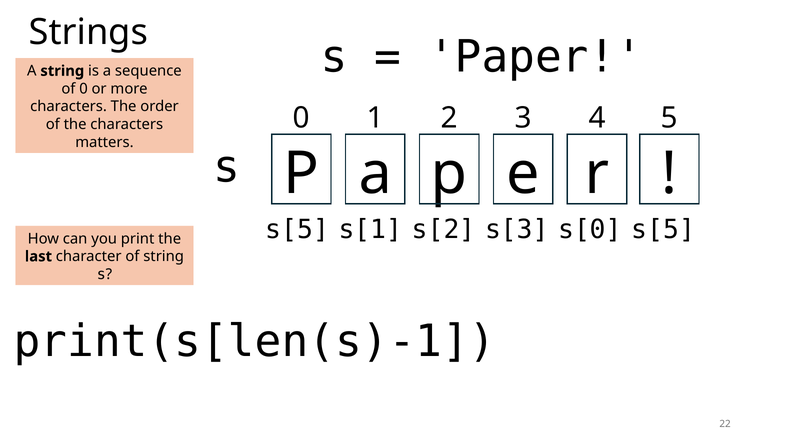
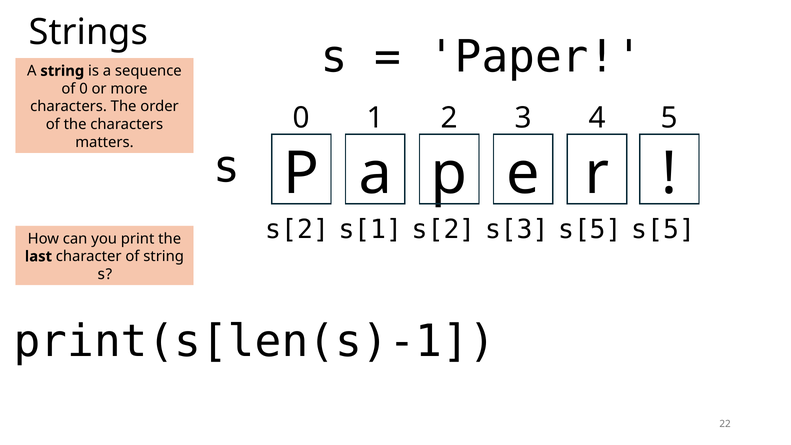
s[5: s[5 -> s[2 (297, 229)
s[3 s[0: s[0 -> s[5 (590, 229)
